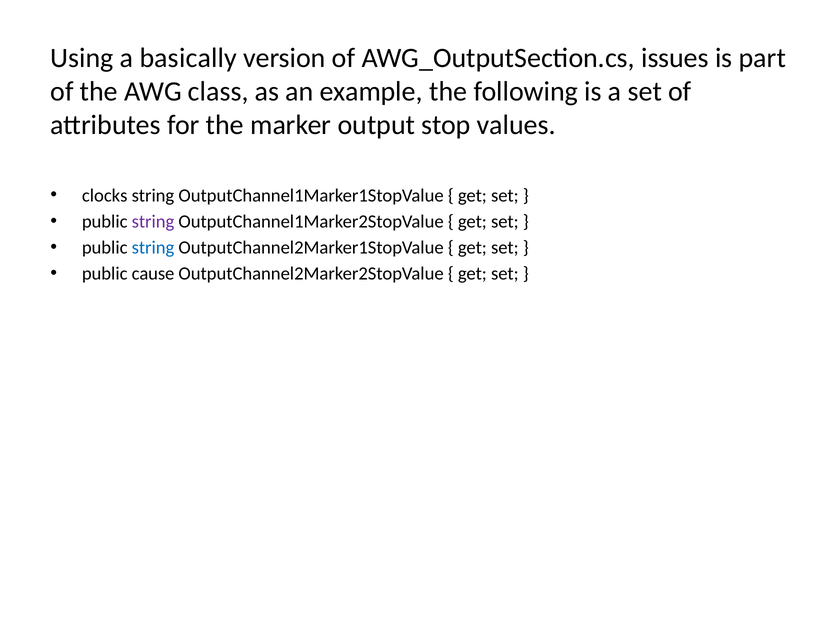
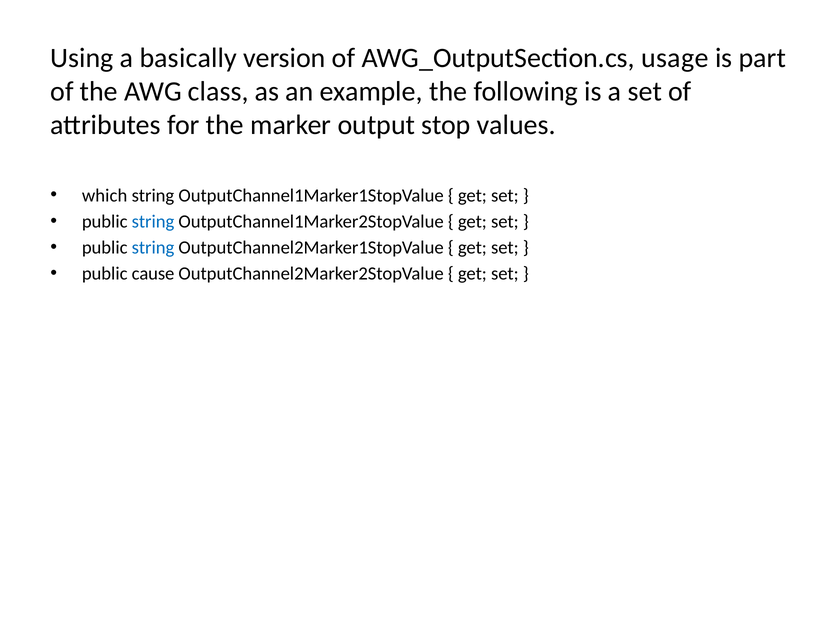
issues: issues -> usage (675, 58)
clocks: clocks -> which (105, 195)
string colour: purple -> blue (153, 221)
